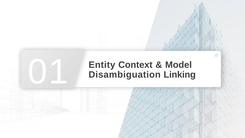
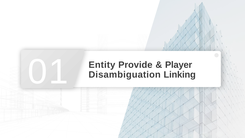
Context: Context -> Provide (135, 65)
Model: Model -> Player (179, 65)
